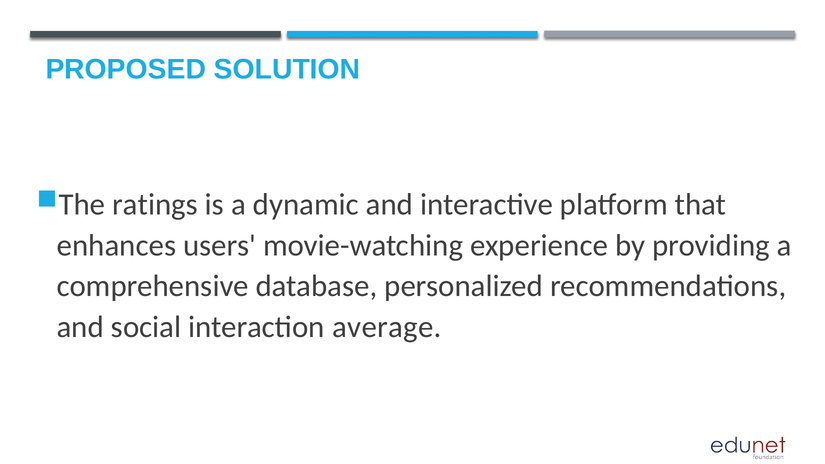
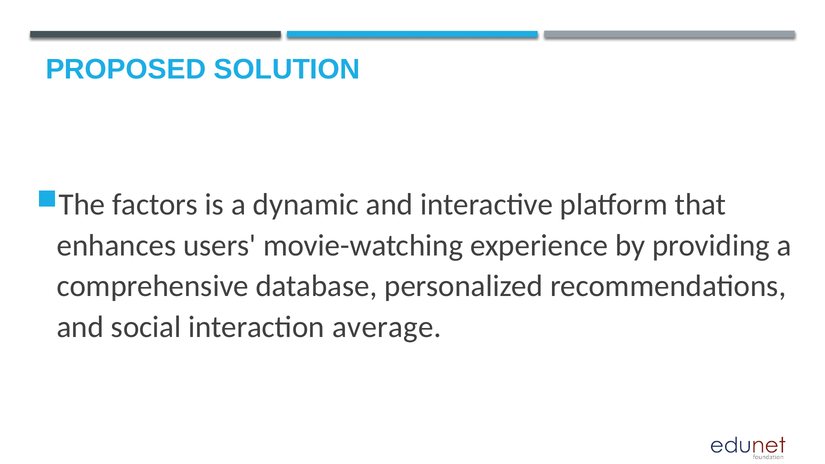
ratings: ratings -> factors (155, 205)
